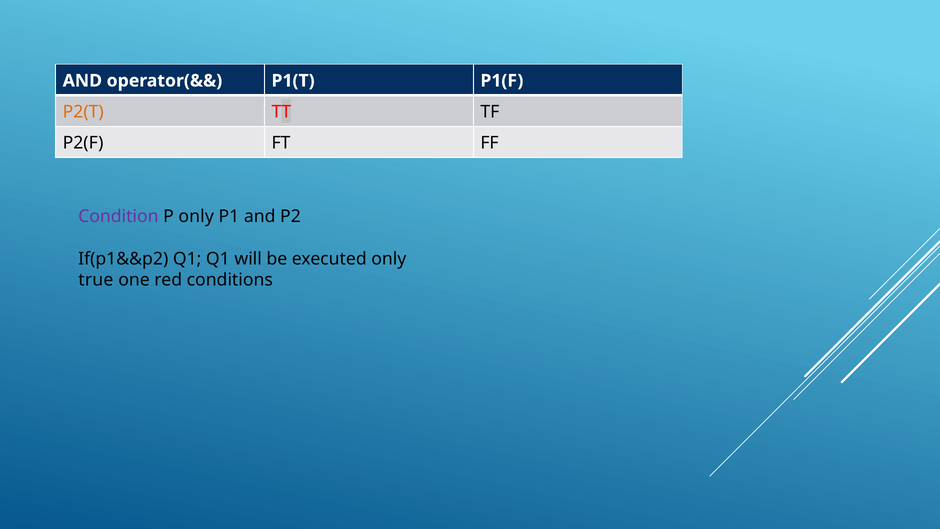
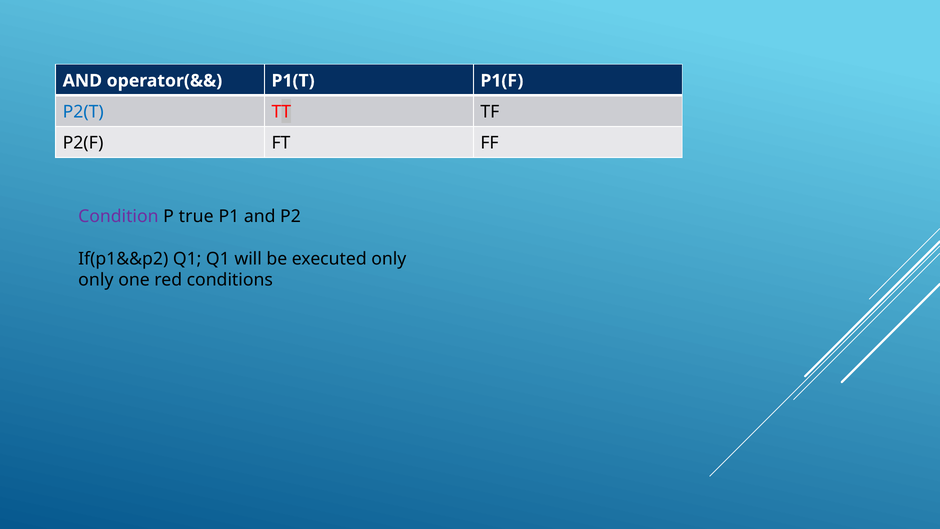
P2(T colour: orange -> blue (83, 112)
P only: only -> true (196, 217)
true: true -> only (96, 280)
